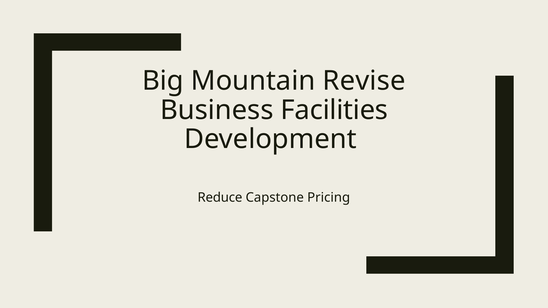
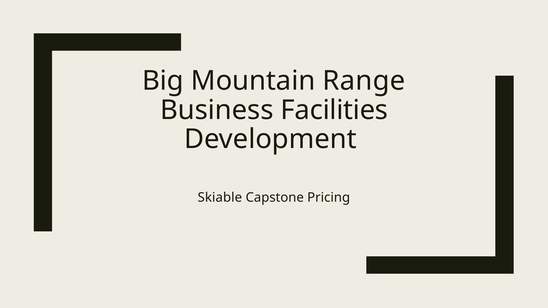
Revise: Revise -> Range (364, 81)
Reduce: Reduce -> Skiable (220, 198)
